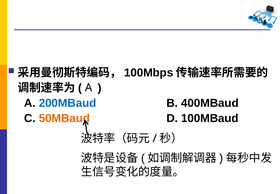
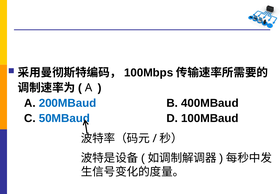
50MBaud colour: orange -> blue (64, 118)
